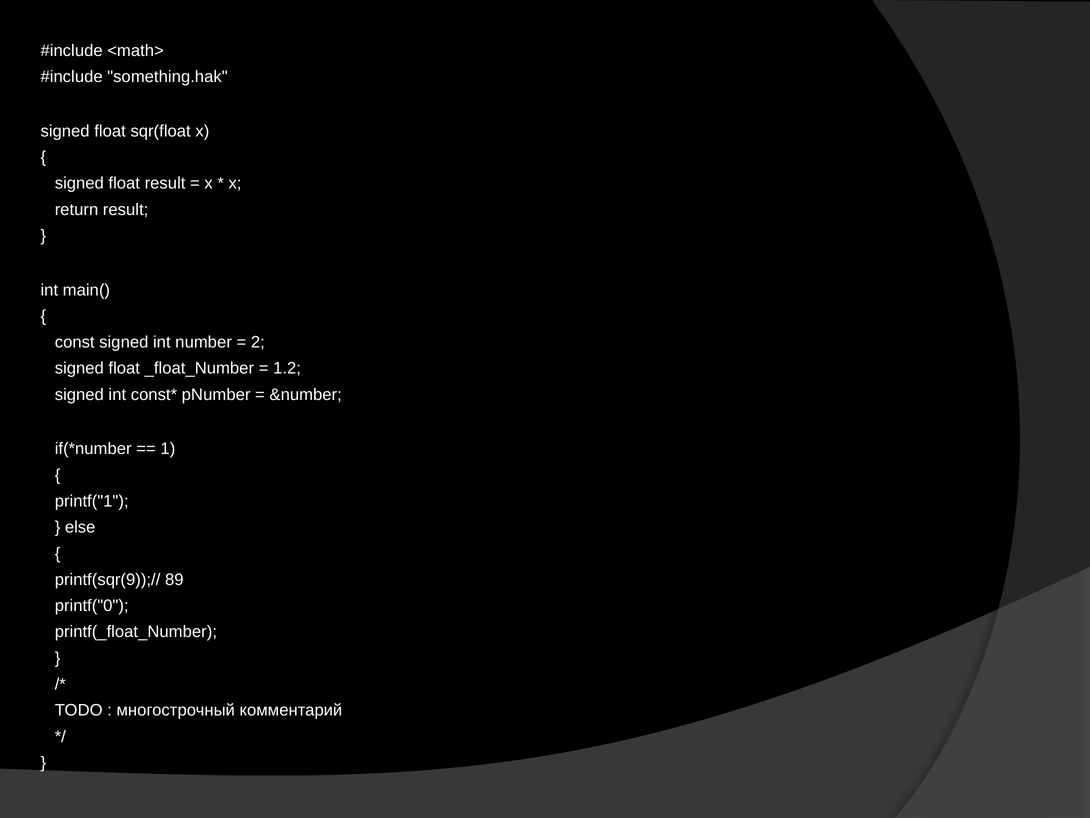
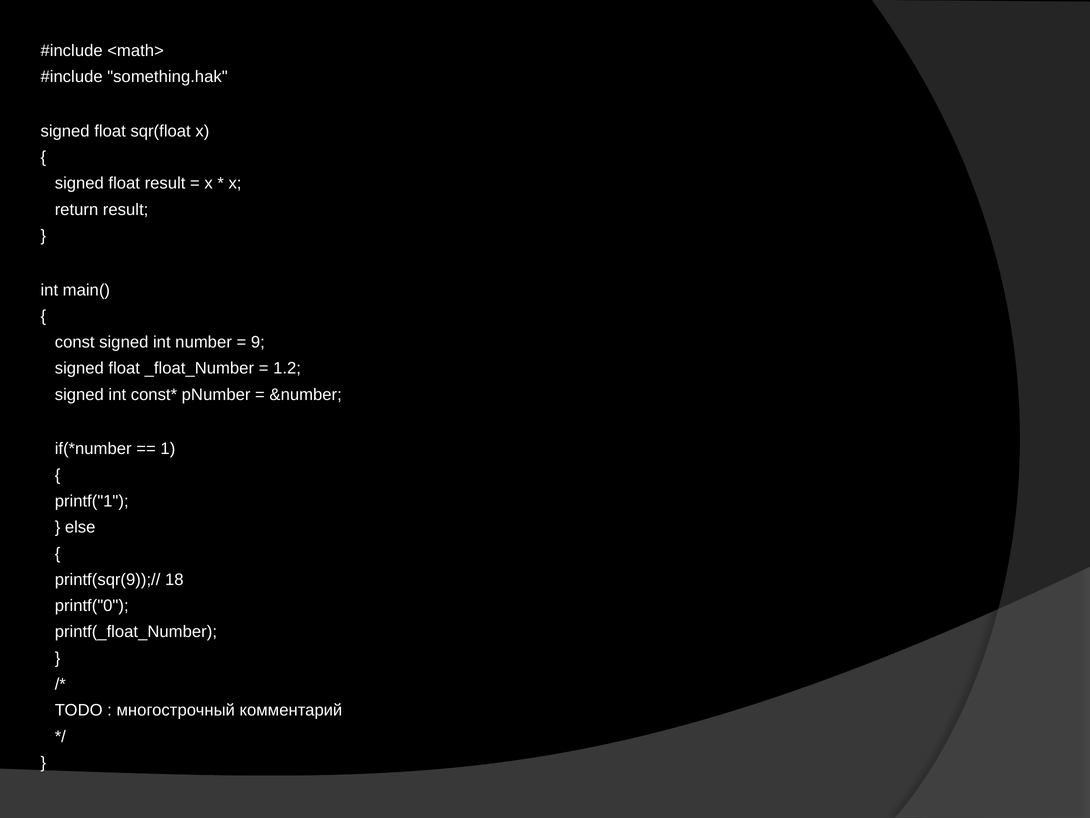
2: 2 -> 9 (258, 342)
89: 89 -> 18 (174, 579)
